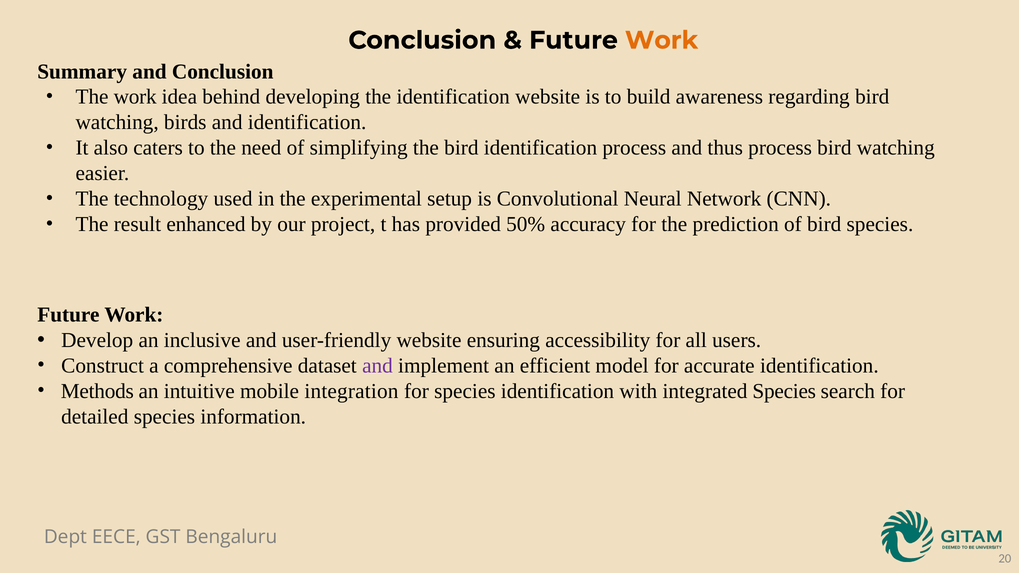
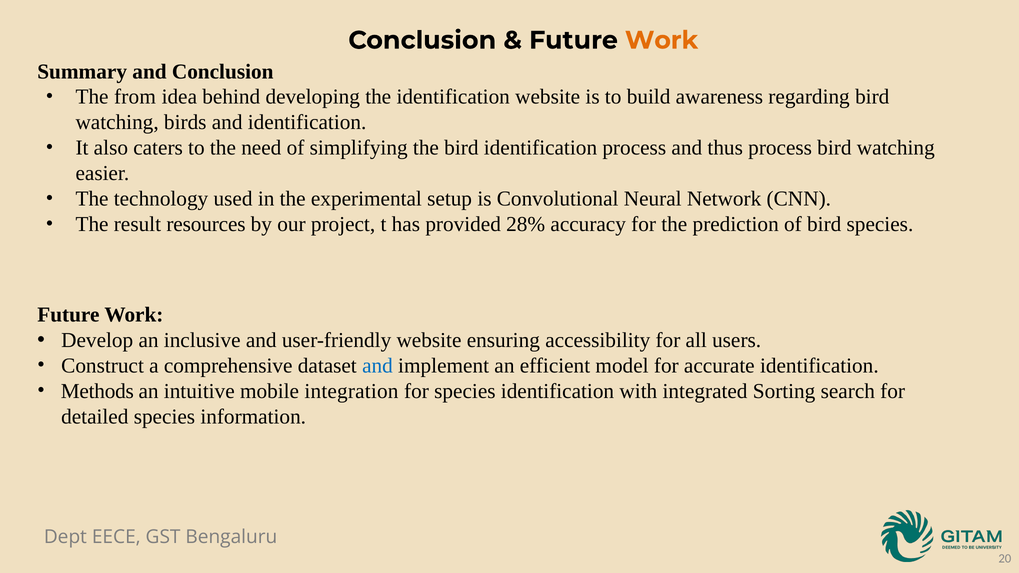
The work: work -> from (135, 97)
enhanced: enhanced -> resources (206, 224)
50%: 50% -> 28% (526, 224)
and colour: purple -> blue (377, 366)
integrated Species: Species -> Sorting (784, 391)
